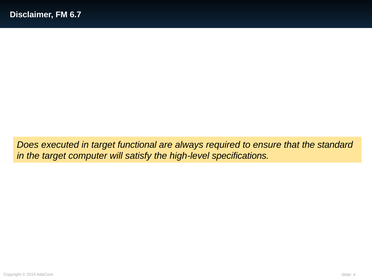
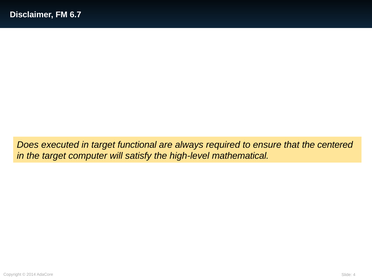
standard: standard -> centered (335, 145)
specifications: specifications -> mathematical (240, 156)
